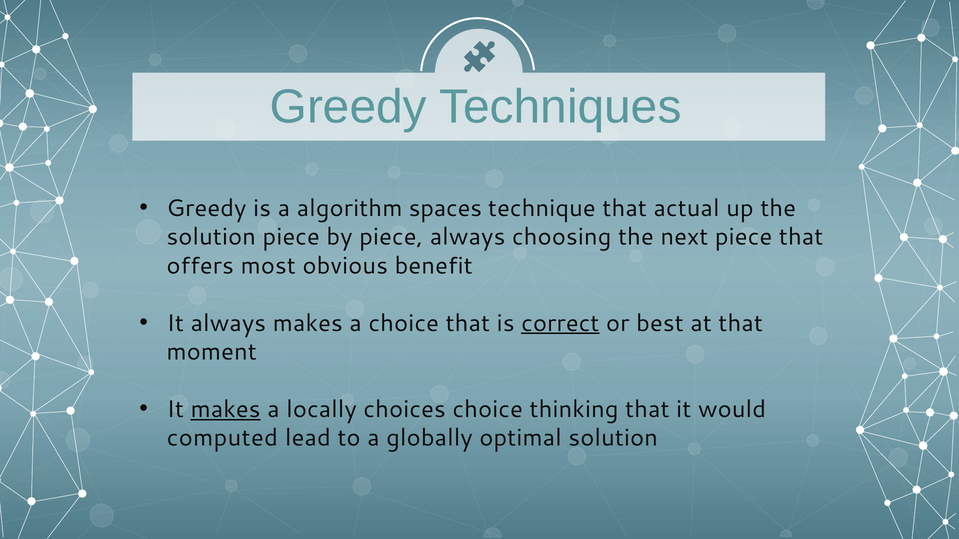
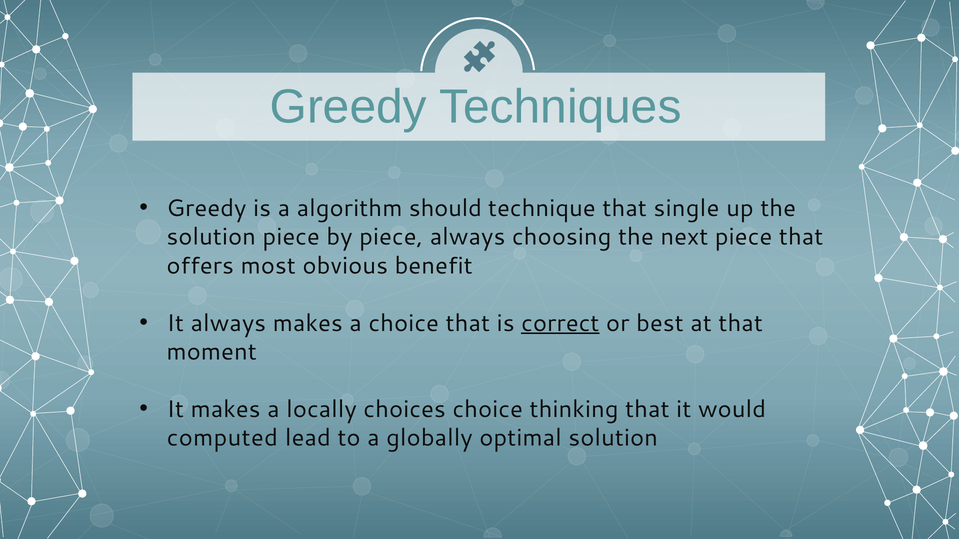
spaces: spaces -> should (445, 208)
actual: actual -> single (686, 208)
makes underline: present -> none (226, 410)
